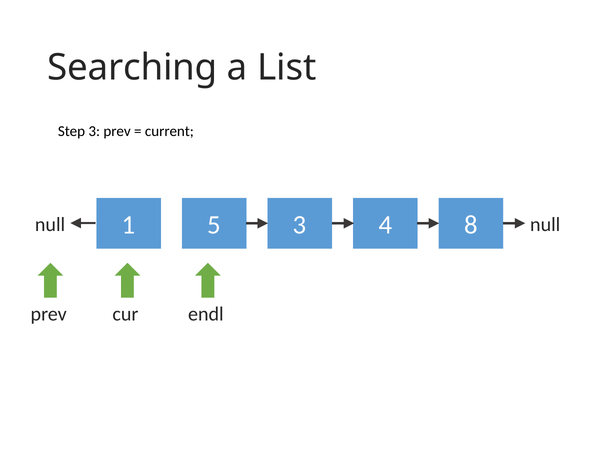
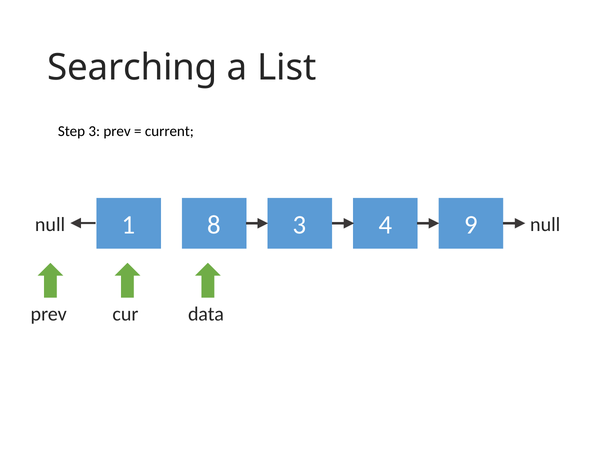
5: 5 -> 8 (214, 225)
8: 8 -> 9 (471, 225)
endl: endl -> data (206, 314)
